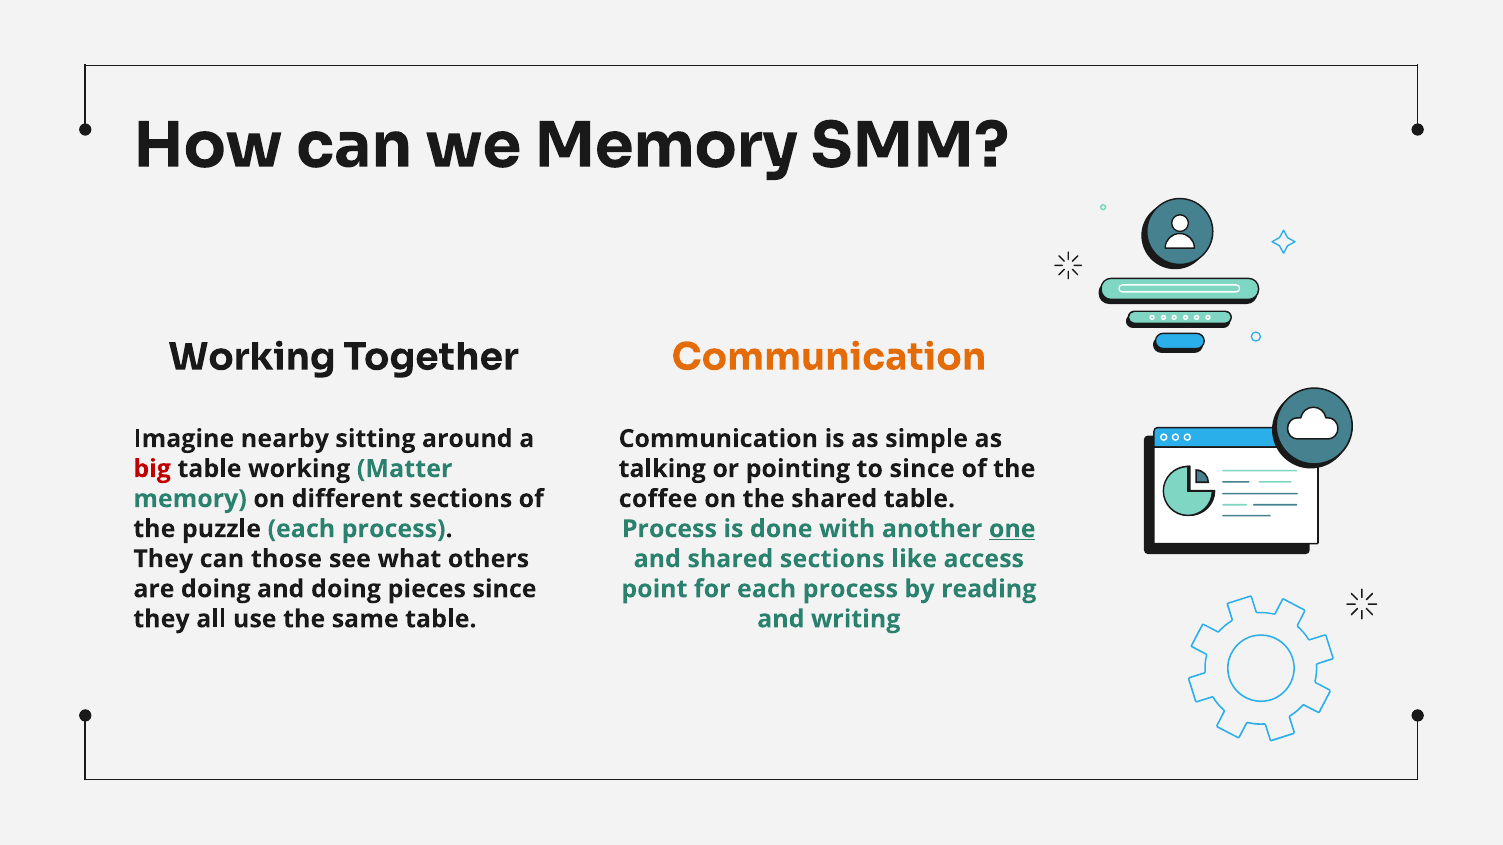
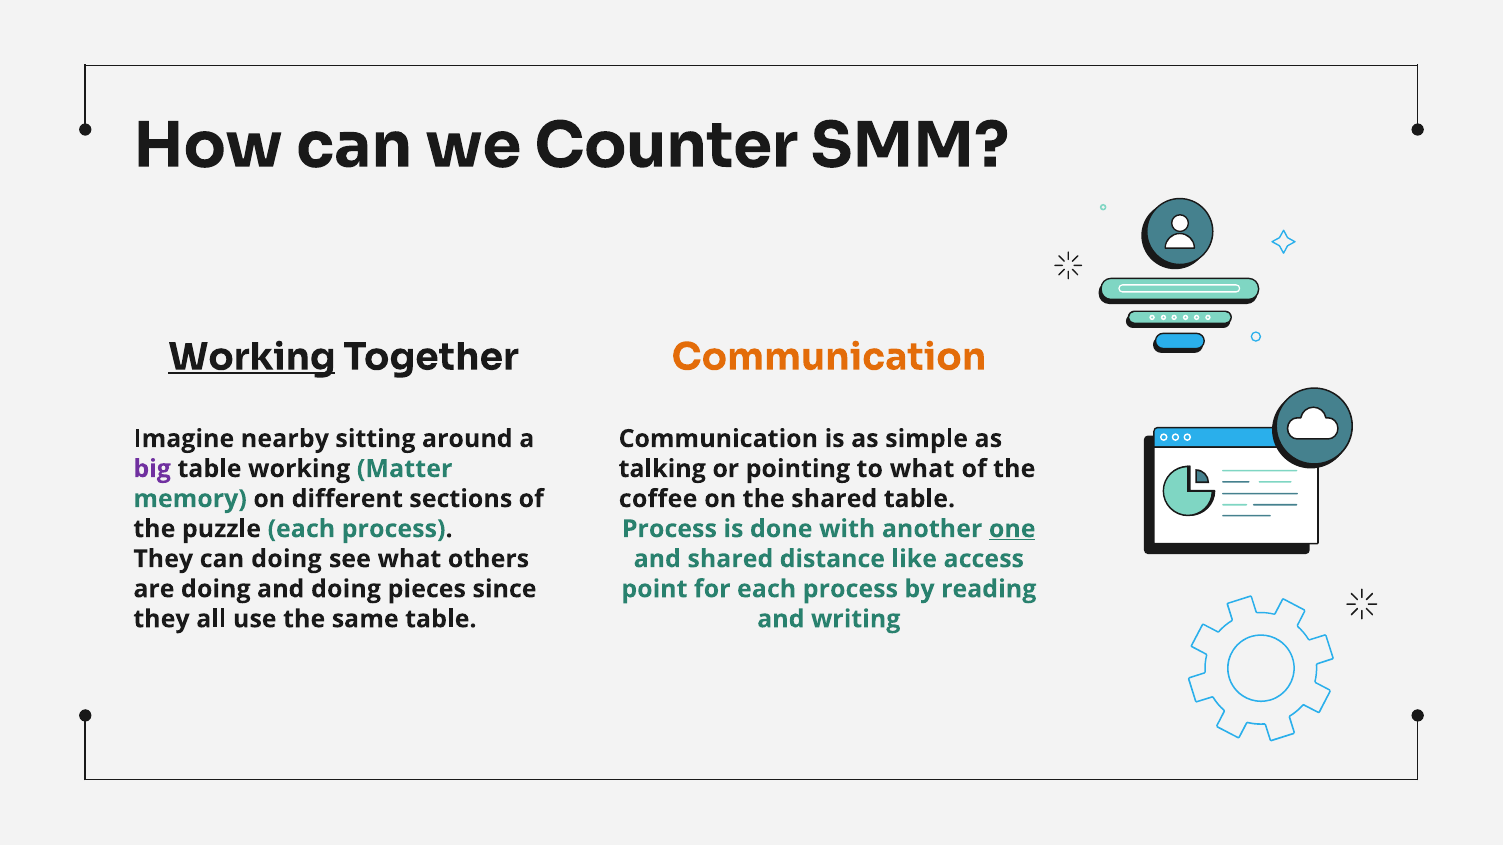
we Memory: Memory -> Counter (666, 146)
Working underline: none -> present (252, 357)
big colour: red -> purple (152, 469)
to since: since -> what (922, 469)
can those: those -> doing (286, 559)
shared sections: sections -> distance (832, 559)
